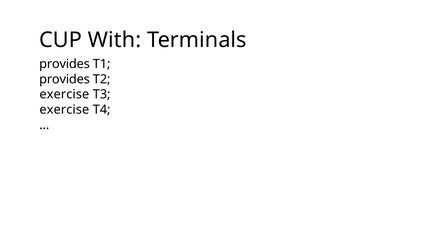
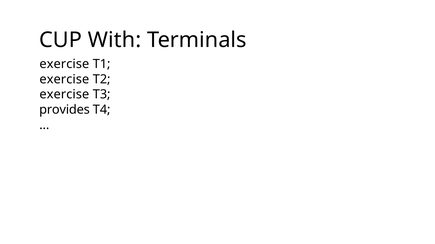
provides: provides -> exercise (64, 64)
provides: provides -> exercise (64, 80)
exercise: exercise -> provides (64, 110)
